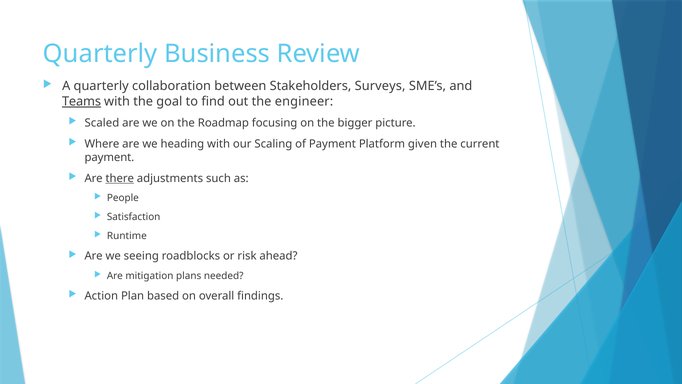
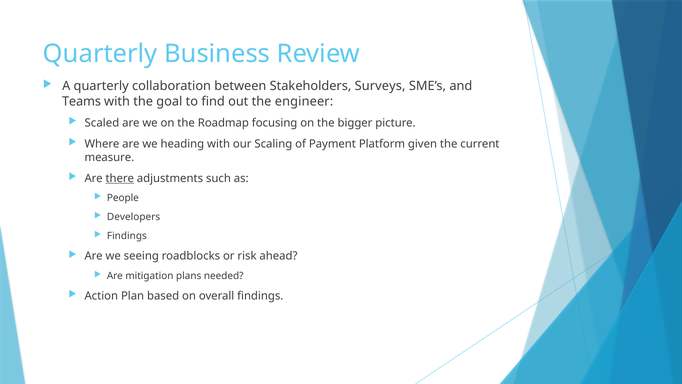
Teams underline: present -> none (82, 101)
payment: payment -> measure (109, 157)
Satisfaction: Satisfaction -> Developers (134, 217)
Runtime: Runtime -> Findings (127, 236)
